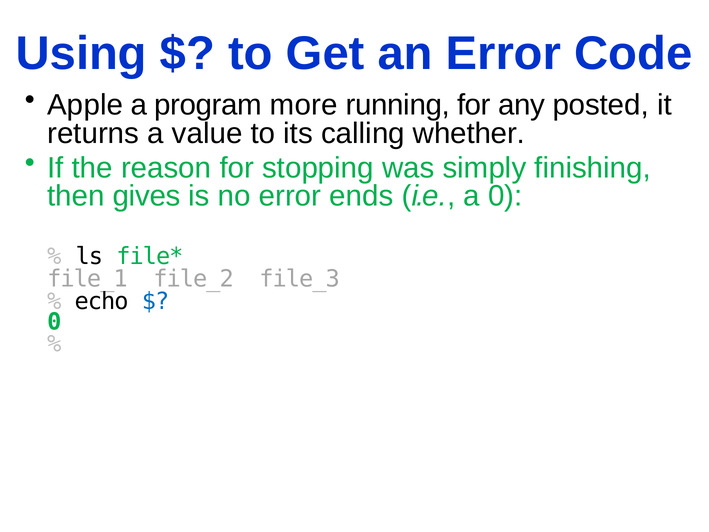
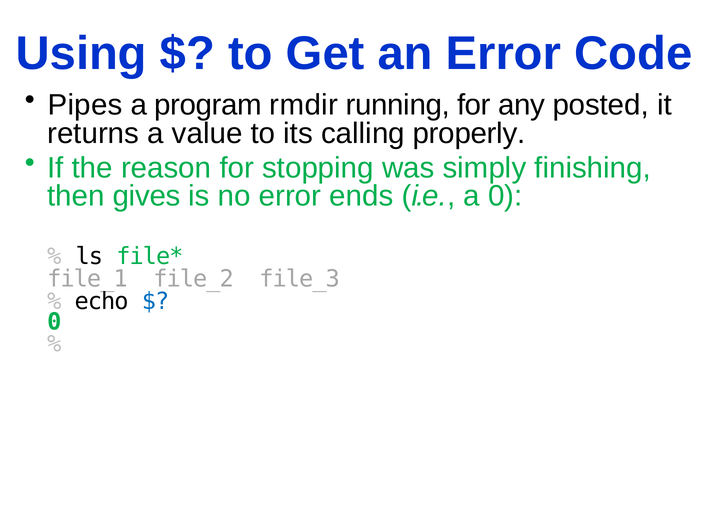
Apple: Apple -> Pipes (85, 105)
more: more -> rmdir (304, 105)
whether: whether -> properly (469, 133)
